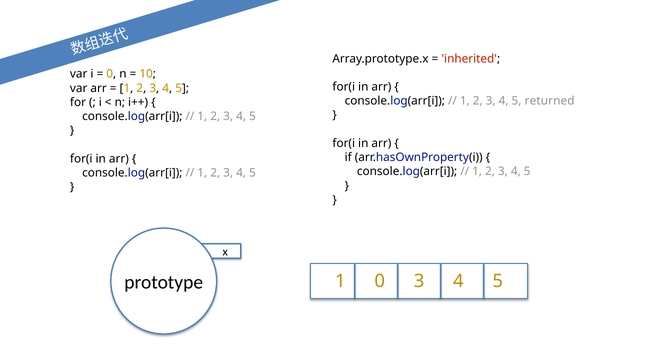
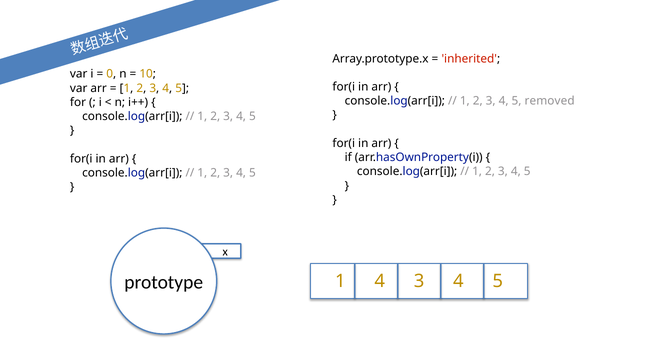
returned: returned -> removed (550, 101)
1 0: 0 -> 4 (380, 281)
